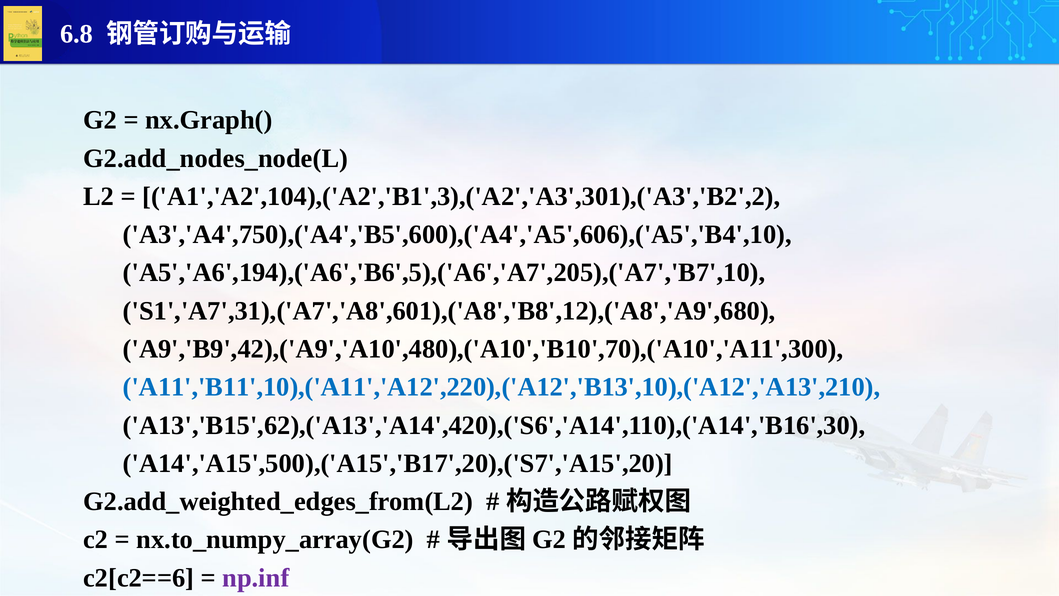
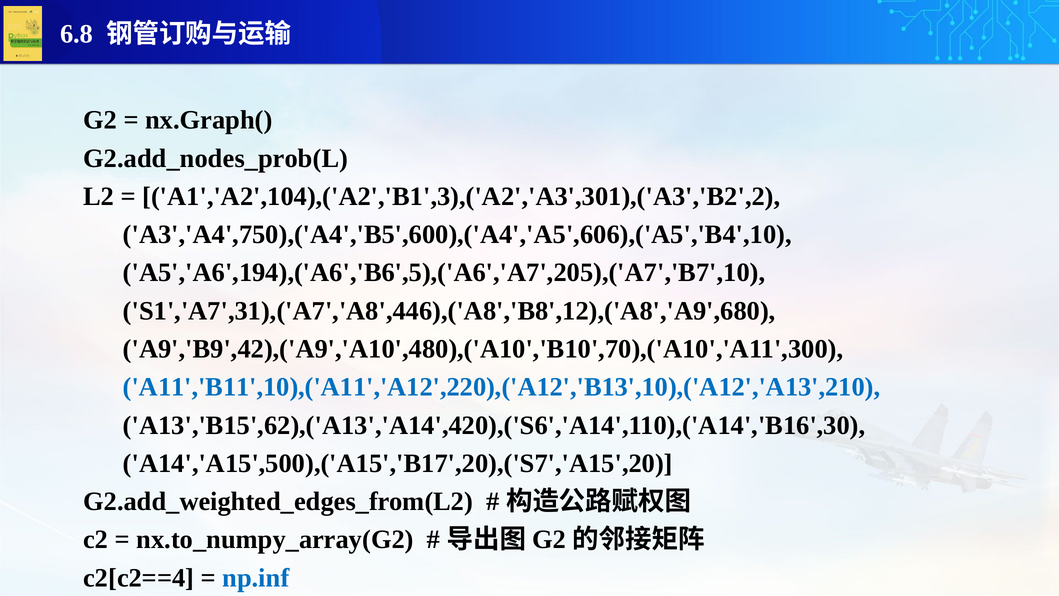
G2.add_nodes_node(L: G2.add_nodes_node(L -> G2.add_nodes_prob(L (216, 158)
S1','A7',31),('A7','A8',601),('A8','B8',12),('A8','A9',680: S1','A7',31),('A7','A8',601),('A8','B8',12),('A8','A9',680 -> S1','A7',31),('A7','A8',446),('A8','B8',12),('A8','A9',680 (449, 311)
c2[c2==6: c2[c2==6 -> c2[c2==4 (139, 578)
np.inf colour: purple -> blue (256, 578)
